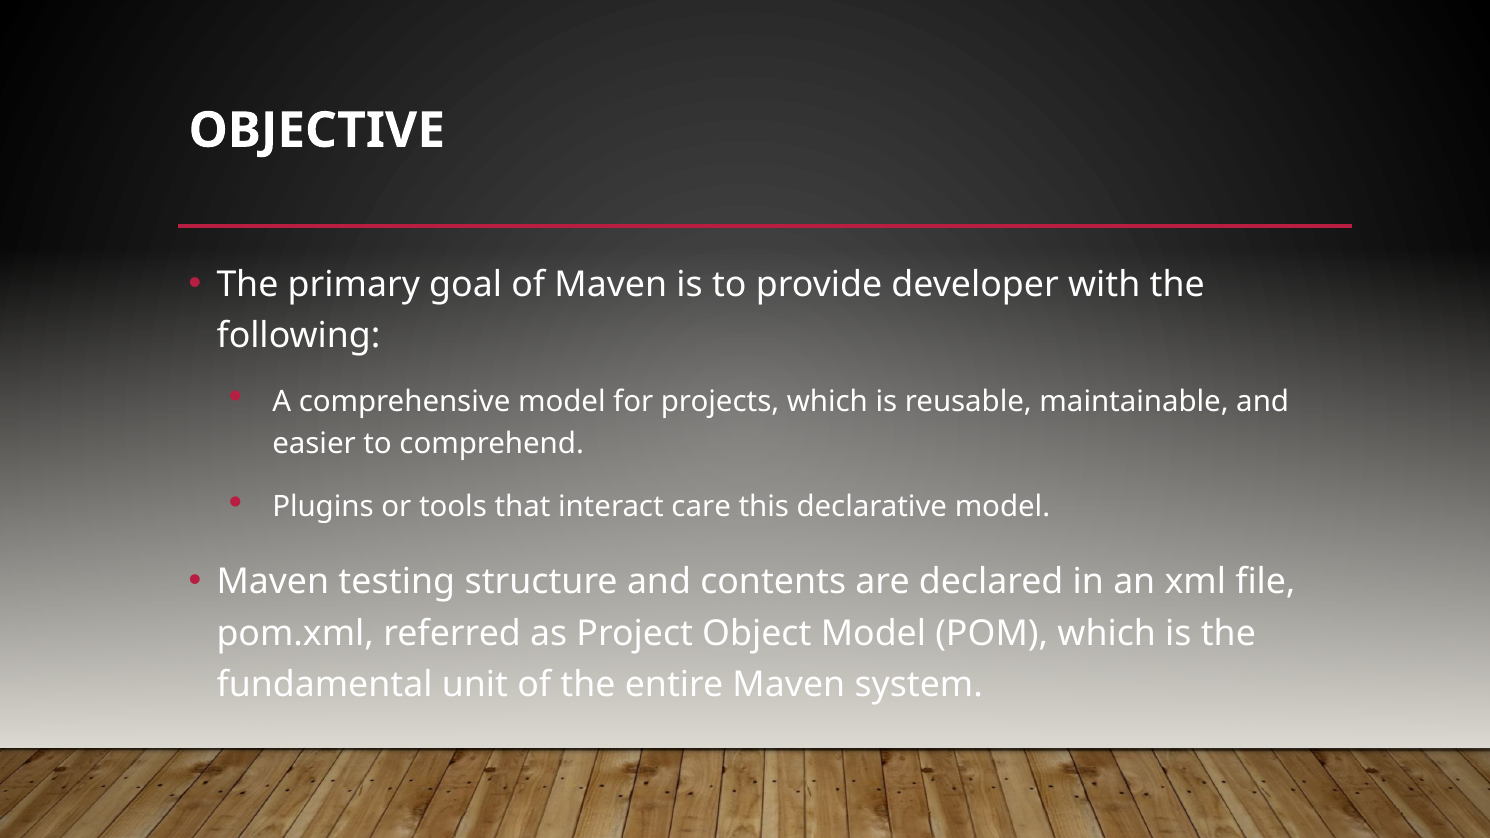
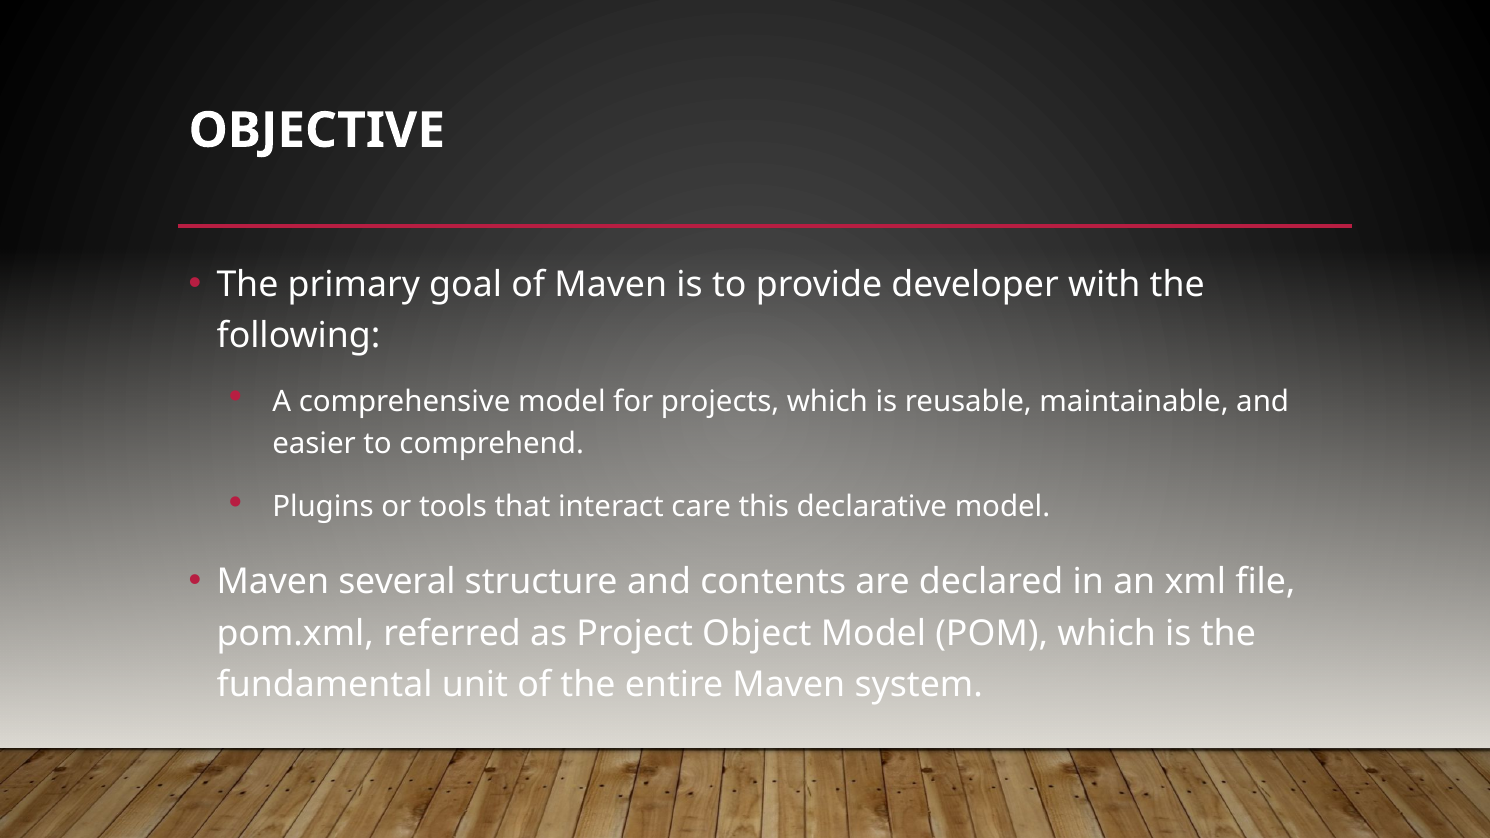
testing: testing -> several (397, 582)
